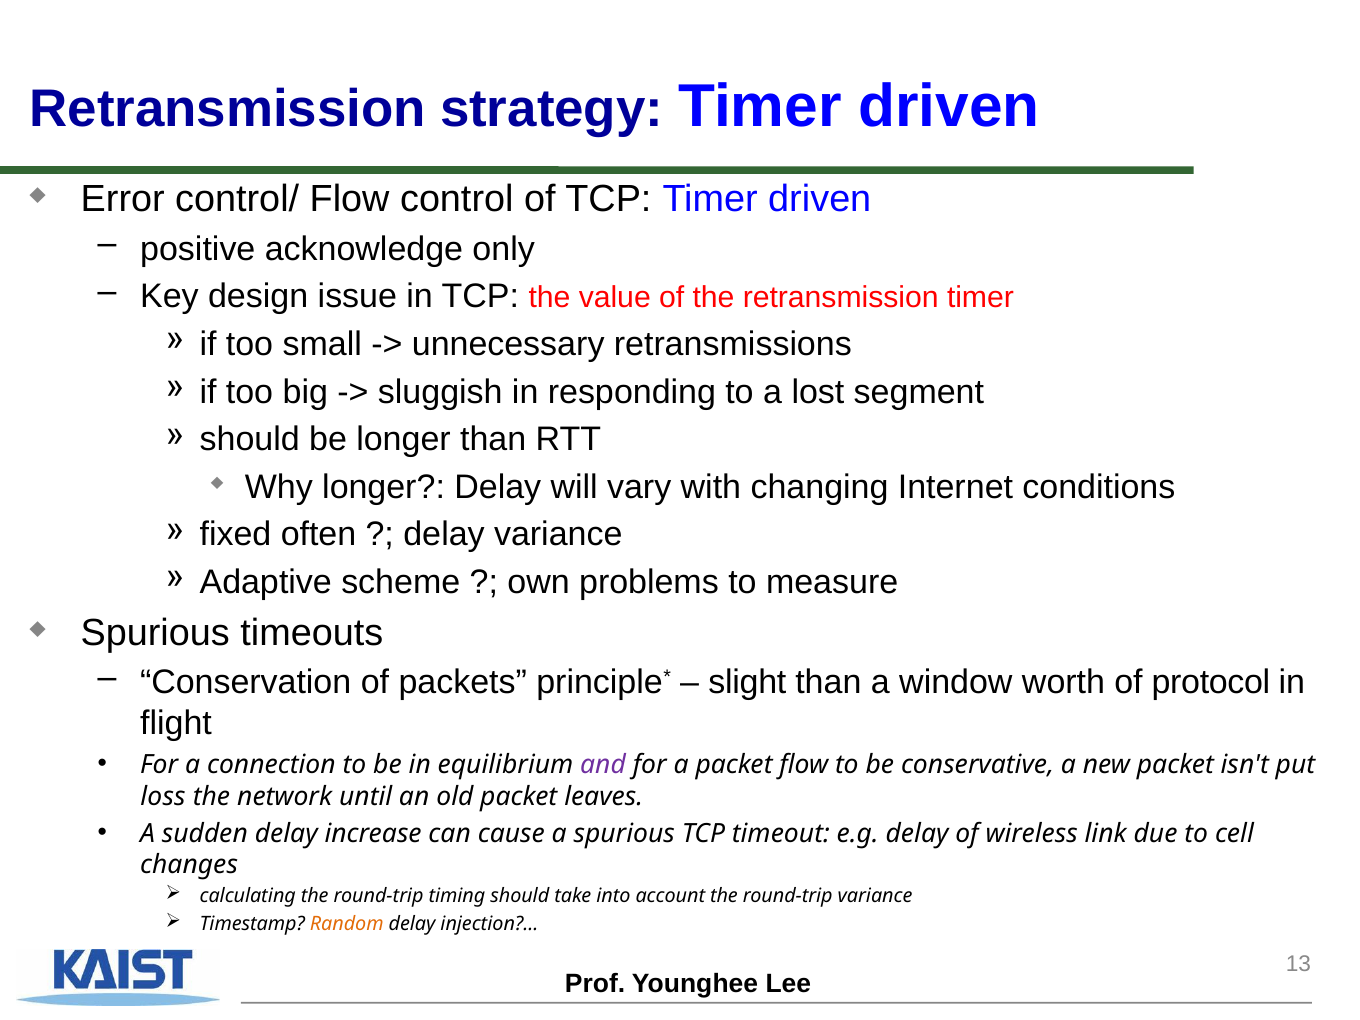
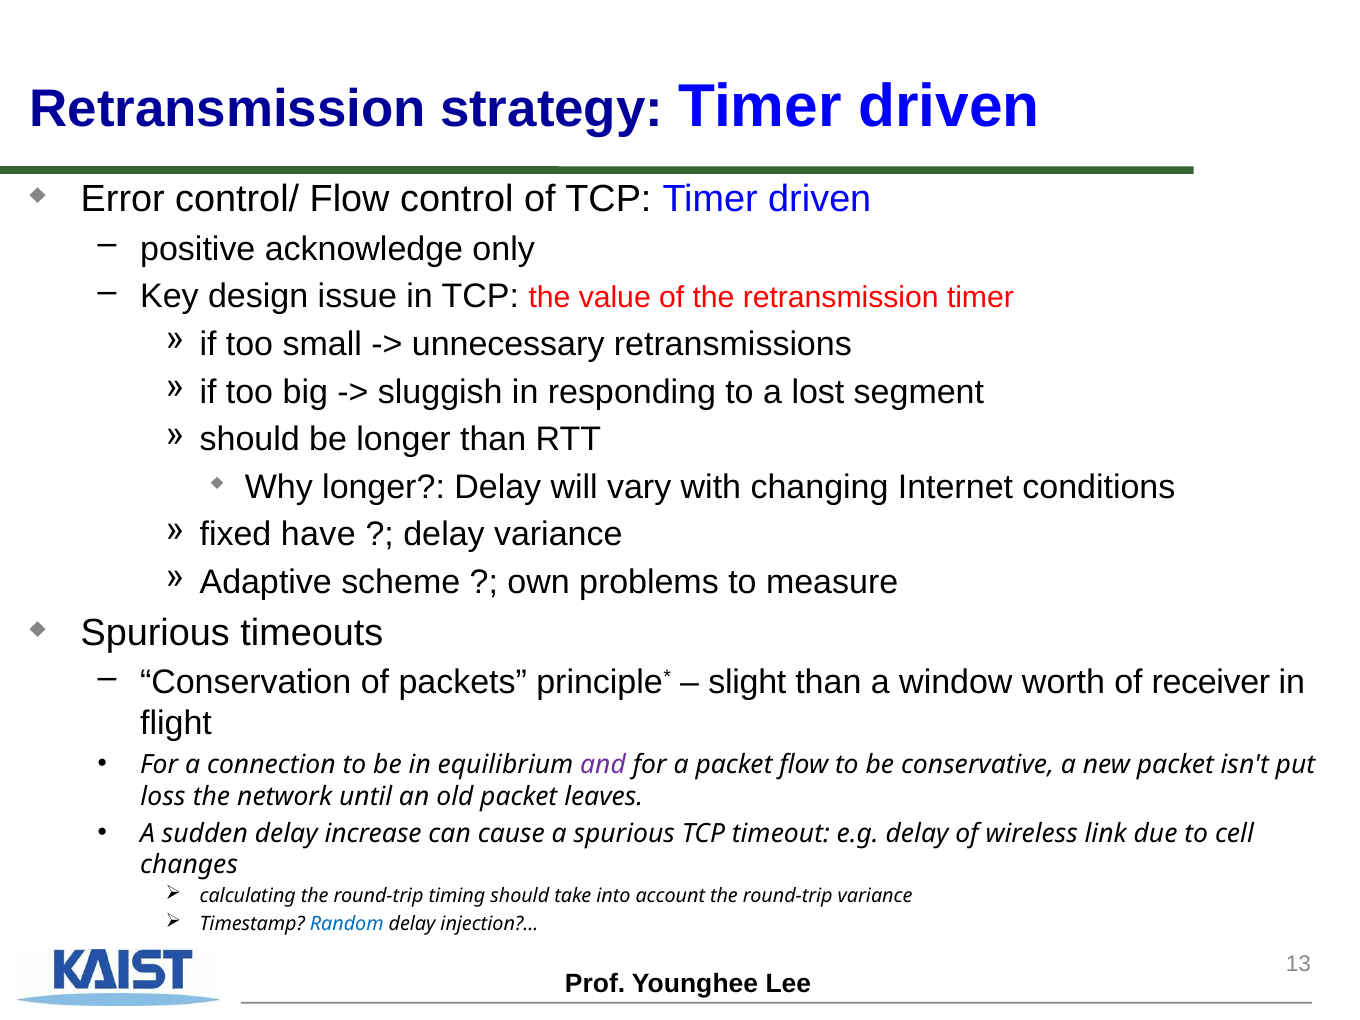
often: often -> have (318, 535)
protocol: protocol -> receiver (1211, 683)
Random colour: orange -> blue (347, 924)
